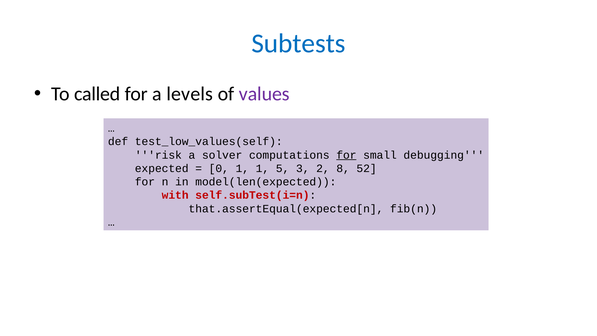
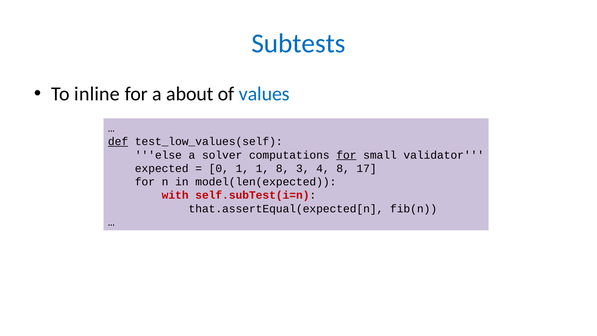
called: called -> inline (97, 94)
levels: levels -> about (190, 94)
values colour: purple -> blue (264, 94)
def underline: none -> present (118, 141)
risk: risk -> else (158, 155)
debugging: debugging -> validator (444, 155)
1 5: 5 -> 8 (283, 168)
2: 2 -> 4 (323, 168)
52: 52 -> 17 (367, 168)
